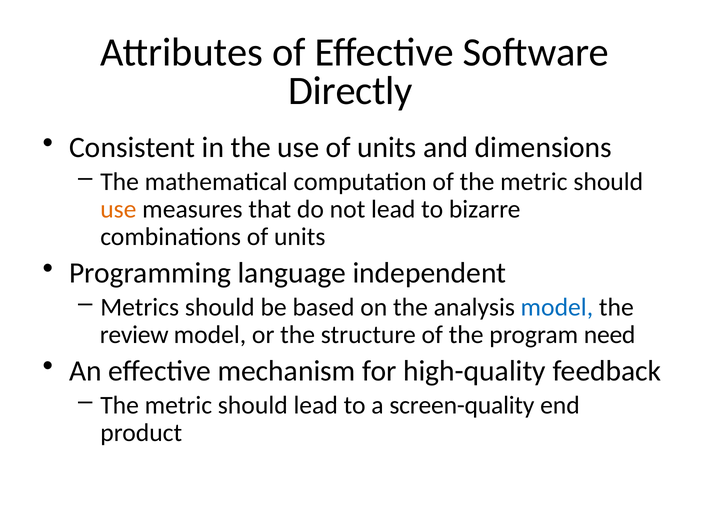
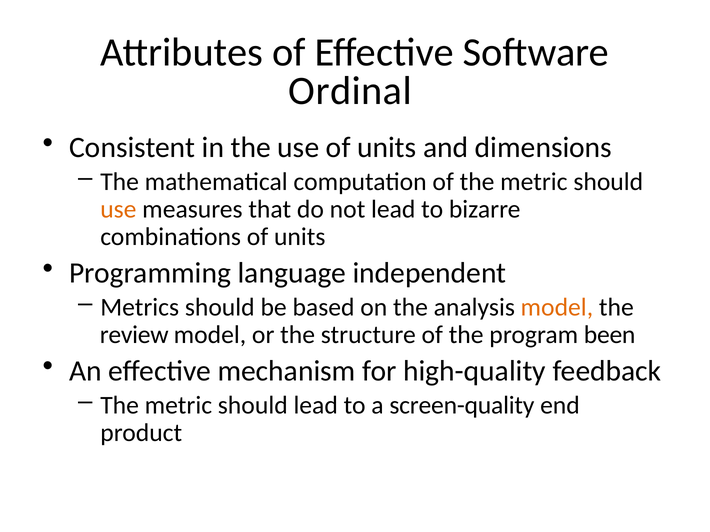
Directly: Directly -> Ordinal (350, 91)
model colour: blue -> orange (557, 308)
need: need -> been (610, 335)
